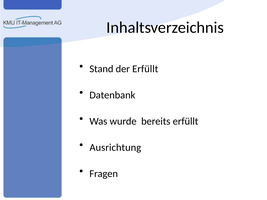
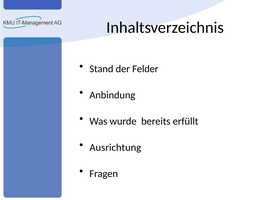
der Erfüllt: Erfüllt -> Felder (145, 69)
Datenbank: Datenbank -> Anbindung (112, 95)
